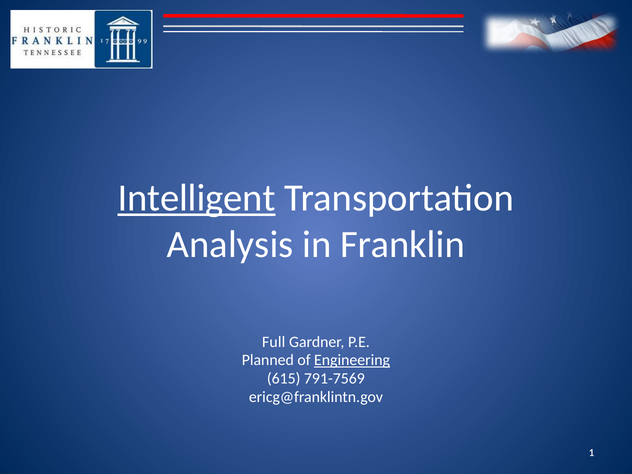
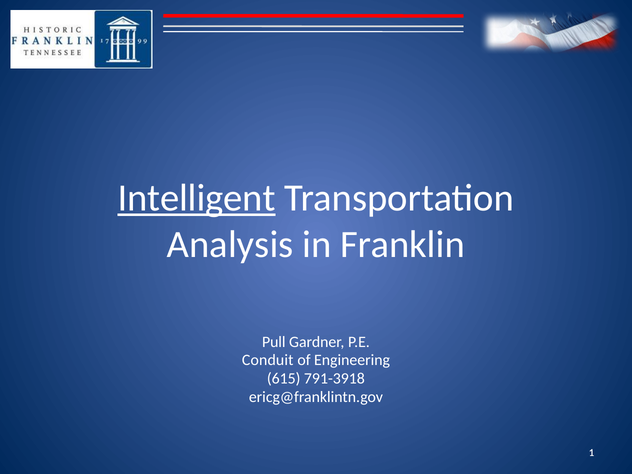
Full: Full -> Pull (274, 342)
Planned: Planned -> Conduit (268, 360)
Engineering underline: present -> none (352, 360)
791-7569: 791-7569 -> 791-3918 (334, 379)
